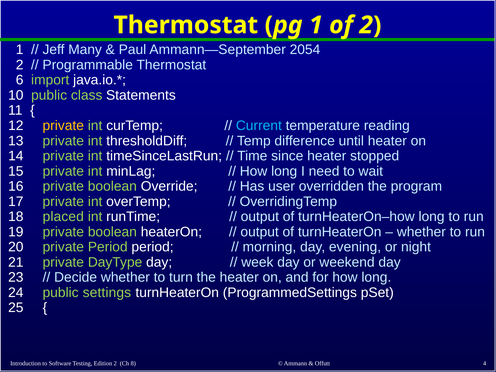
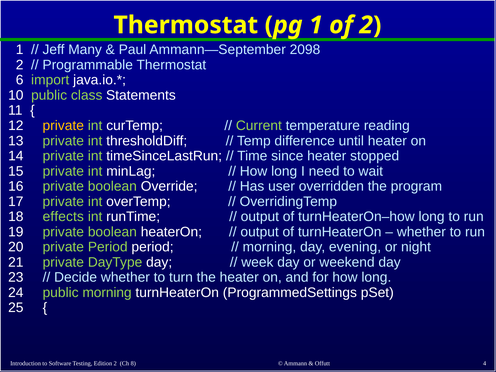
2054: 2054 -> 2098 (305, 50)
Current colour: light blue -> light green (259, 126)
placed: placed -> effects (63, 217)
public settings: settings -> morning (107, 293)
